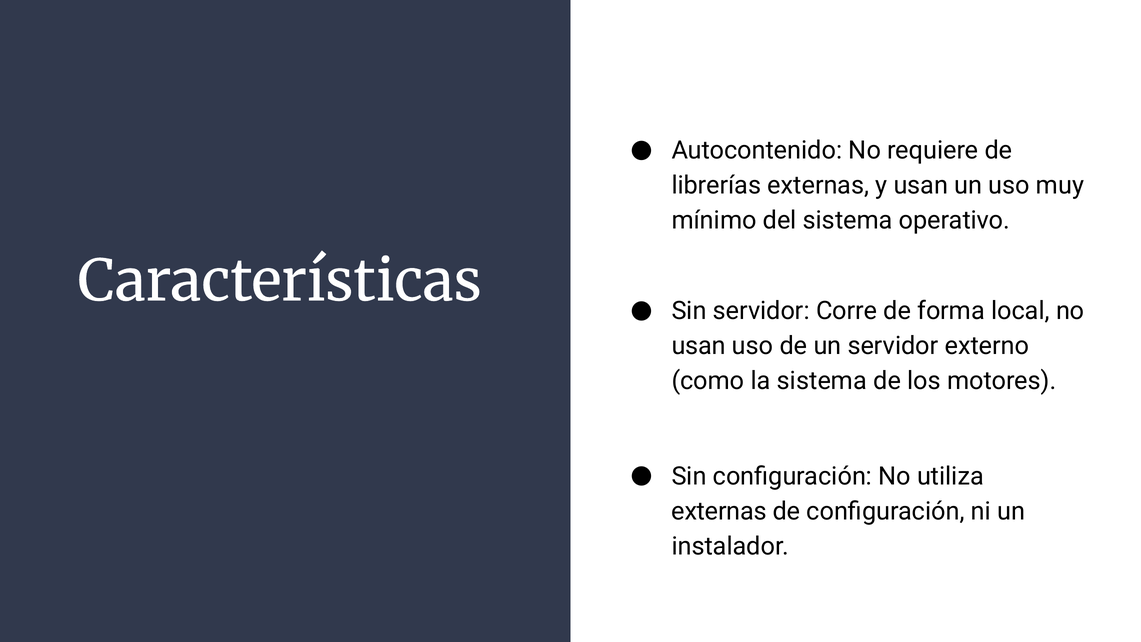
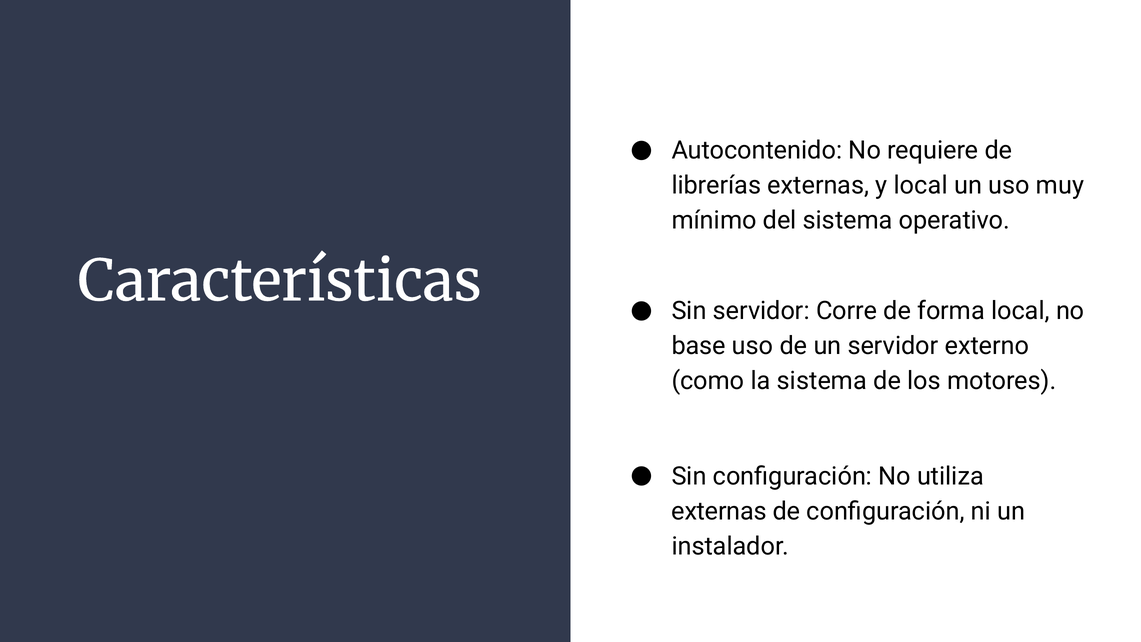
y usan: usan -> local (921, 185)
usan: usan -> base (699, 346)
